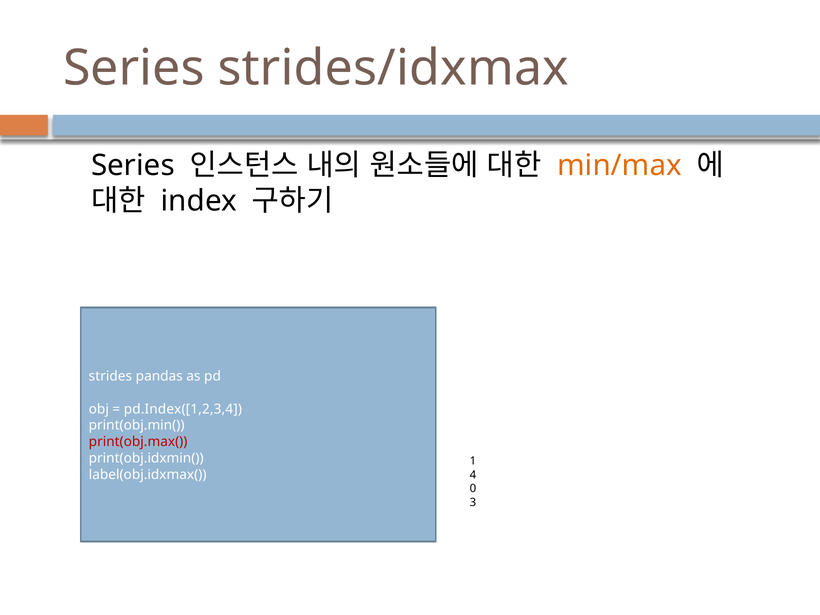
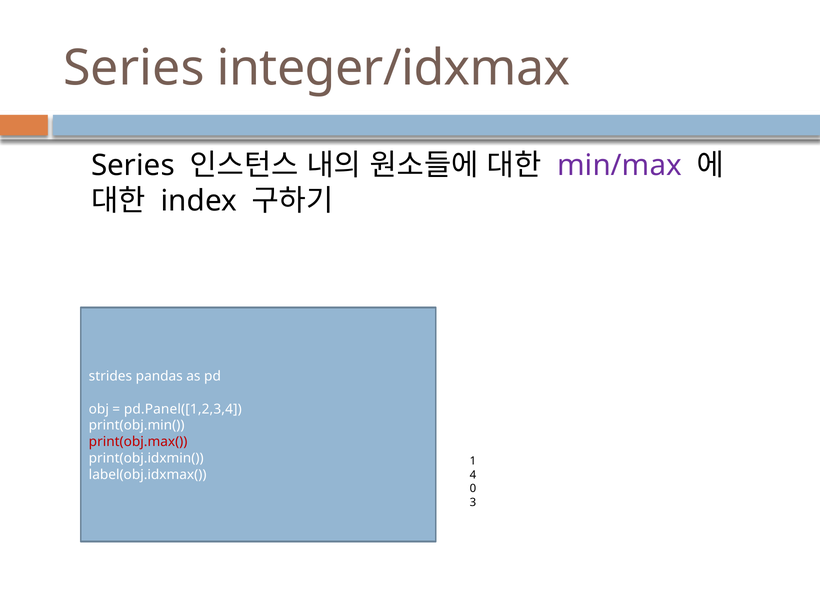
strides/idxmax: strides/idxmax -> integer/idxmax (394, 68)
min/max colour: orange -> purple (619, 166)
pd.Index([1,2,3,4: pd.Index([1,2,3,4 -> pd.Panel([1,2,3,4 (183, 409)
